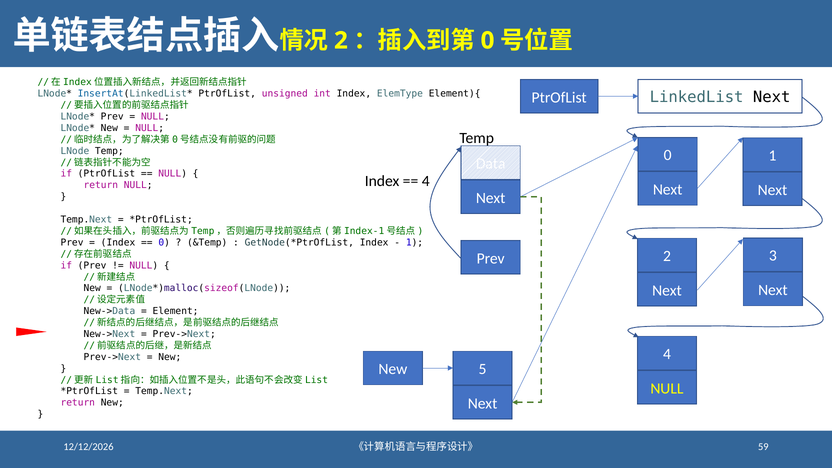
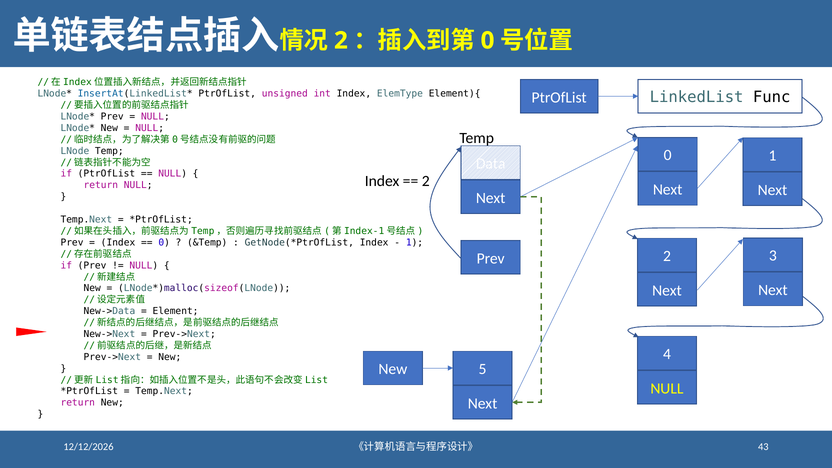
LinkedList Next: Next -> Func (772, 97)
4: 4 -> 2 (426, 181)
59: 59 -> 43 (763, 447)
